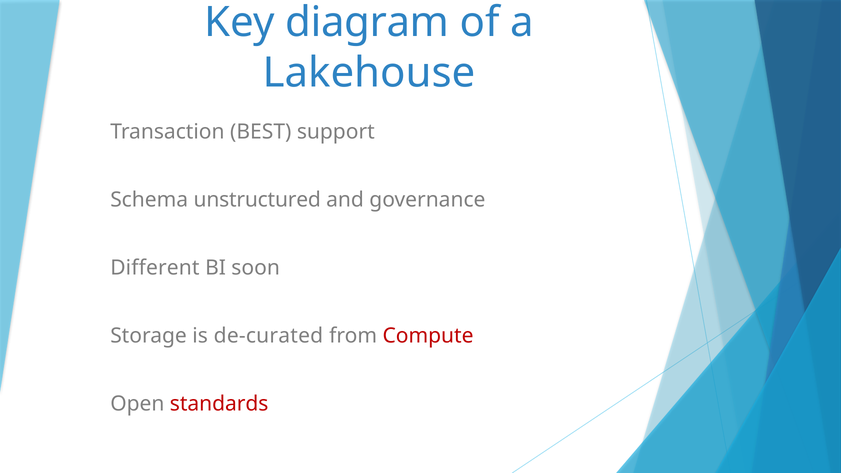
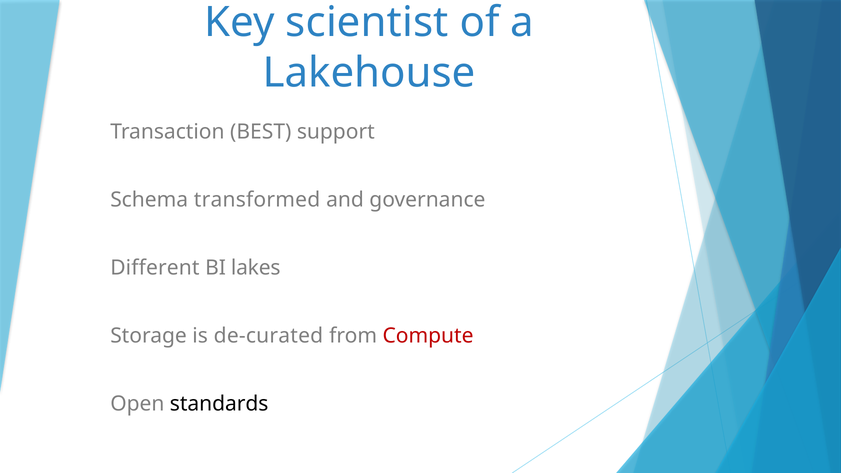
diagram: diagram -> scientist (367, 22)
unstructured: unstructured -> transformed (257, 200)
soon: soon -> lakes (256, 268)
standards colour: red -> black (219, 404)
